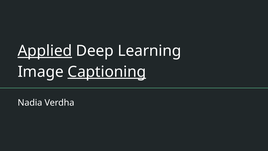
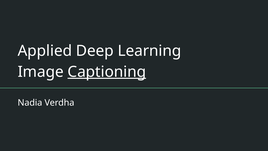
Applied underline: present -> none (45, 51)
